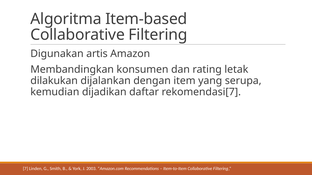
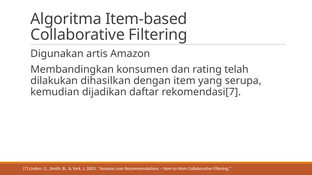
letak: letak -> telah (236, 70)
dijalankan: dijalankan -> dihasilkan (106, 81)
